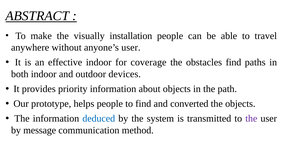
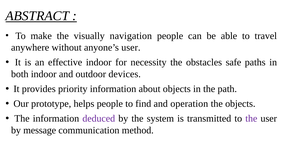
installation: installation -> navigation (131, 36)
coverage: coverage -> necessity (149, 62)
obstacles find: find -> safe (233, 62)
converted: converted -> operation (189, 104)
deduced colour: blue -> purple (99, 119)
